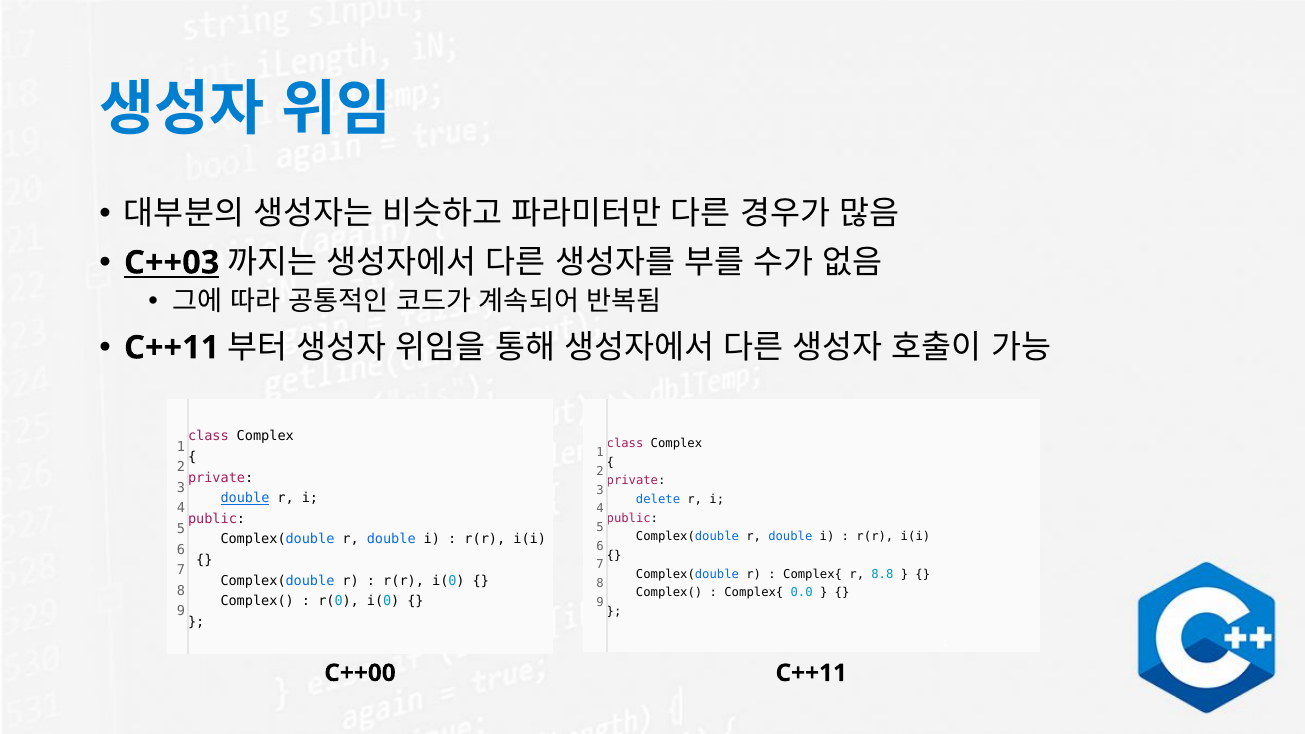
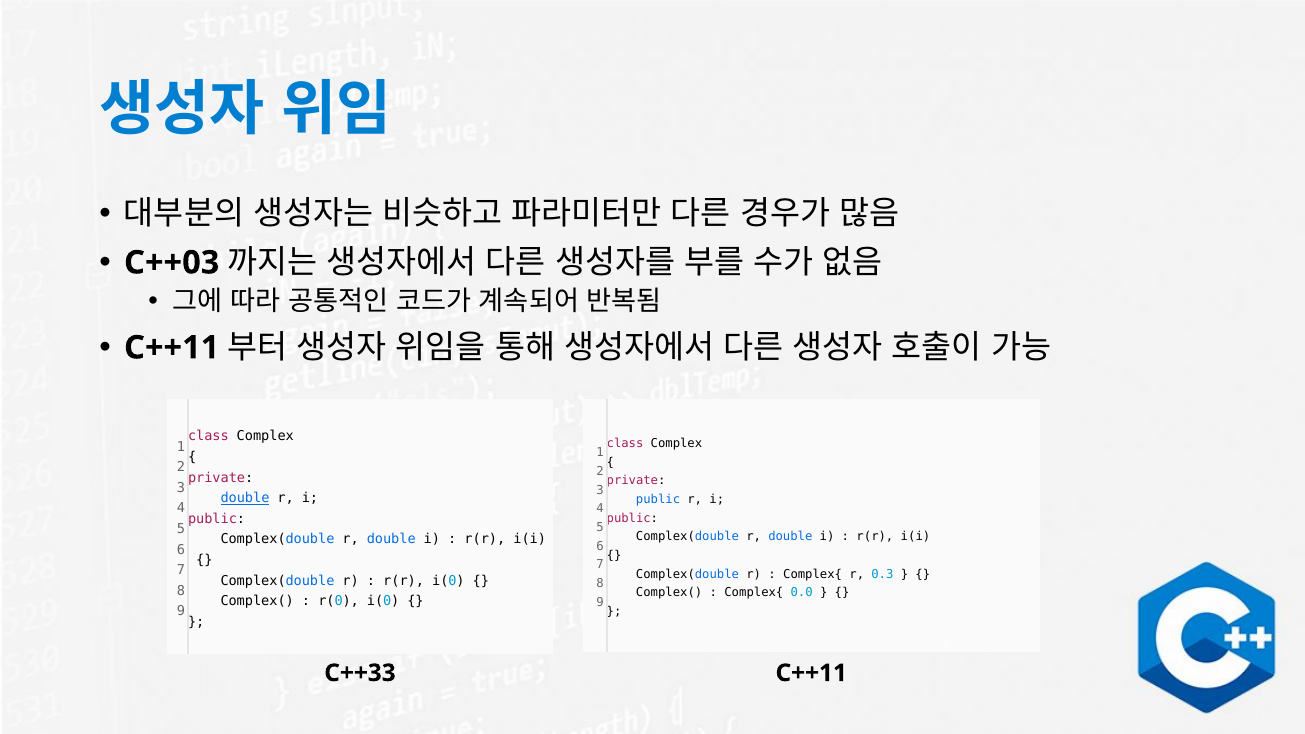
C++03 underline: present -> none (172, 263)
delete: delete -> public (658, 500)
8.8: 8.8 -> 0.3 (882, 574)
C++00: C++00 -> C++33 (360, 673)
